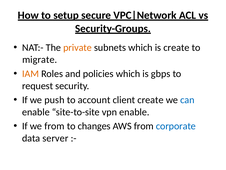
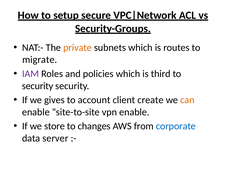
is create: create -> routes (176, 47)
IAM colour: orange -> purple (30, 74)
gbps: gbps -> third (161, 74)
request: request -> security (38, 86)
push: push -> gives (54, 100)
can colour: blue -> orange (187, 100)
we from: from -> store (55, 126)
